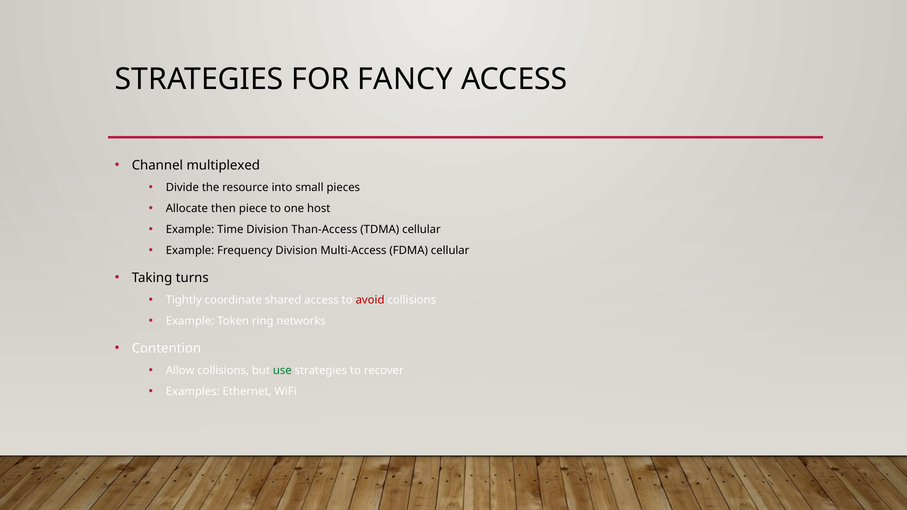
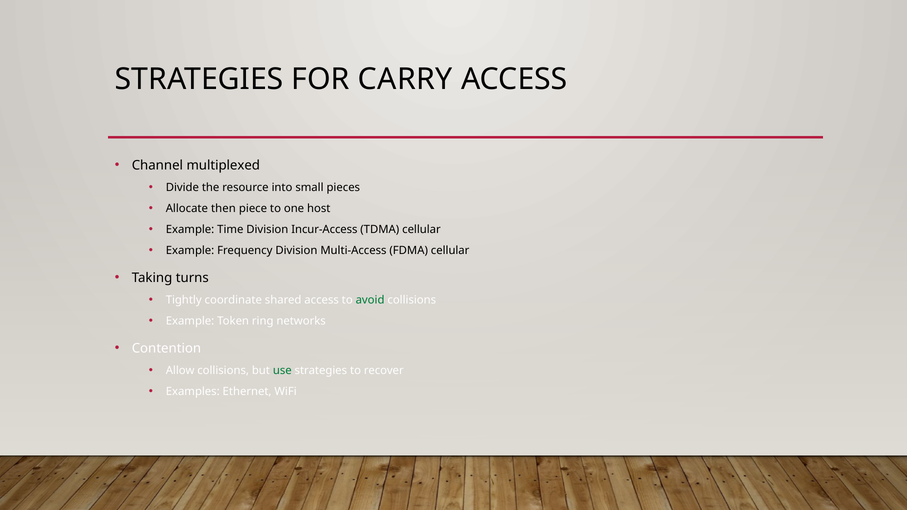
FANCY: FANCY -> CARRY (405, 79)
Than-Access: Than-Access -> Incur-Access (324, 229)
avoid colour: red -> green (370, 300)
